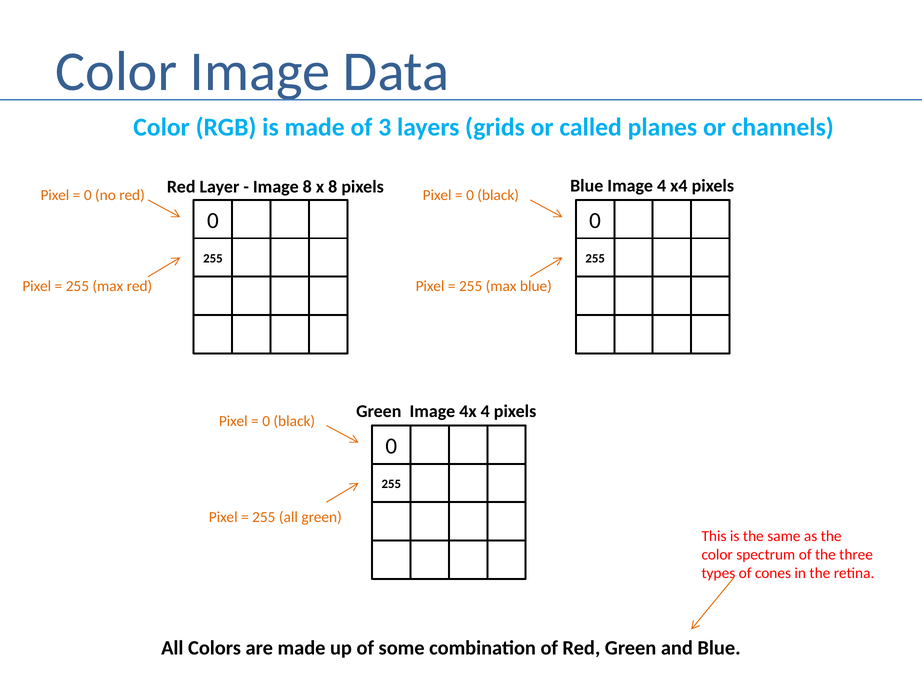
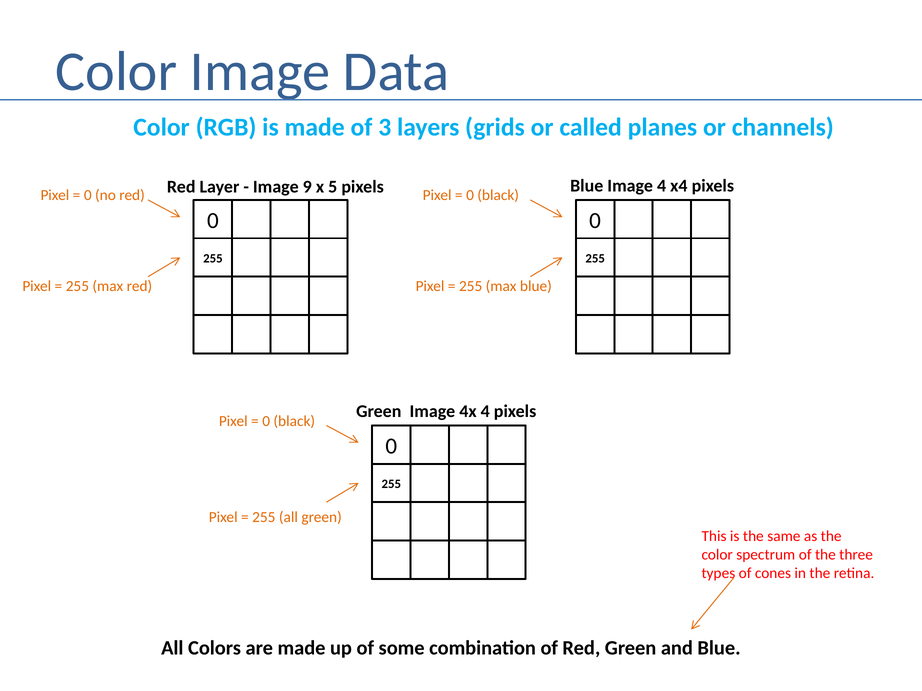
Image 8: 8 -> 9 (307, 187)
x 8: 8 -> 5 (333, 187)
